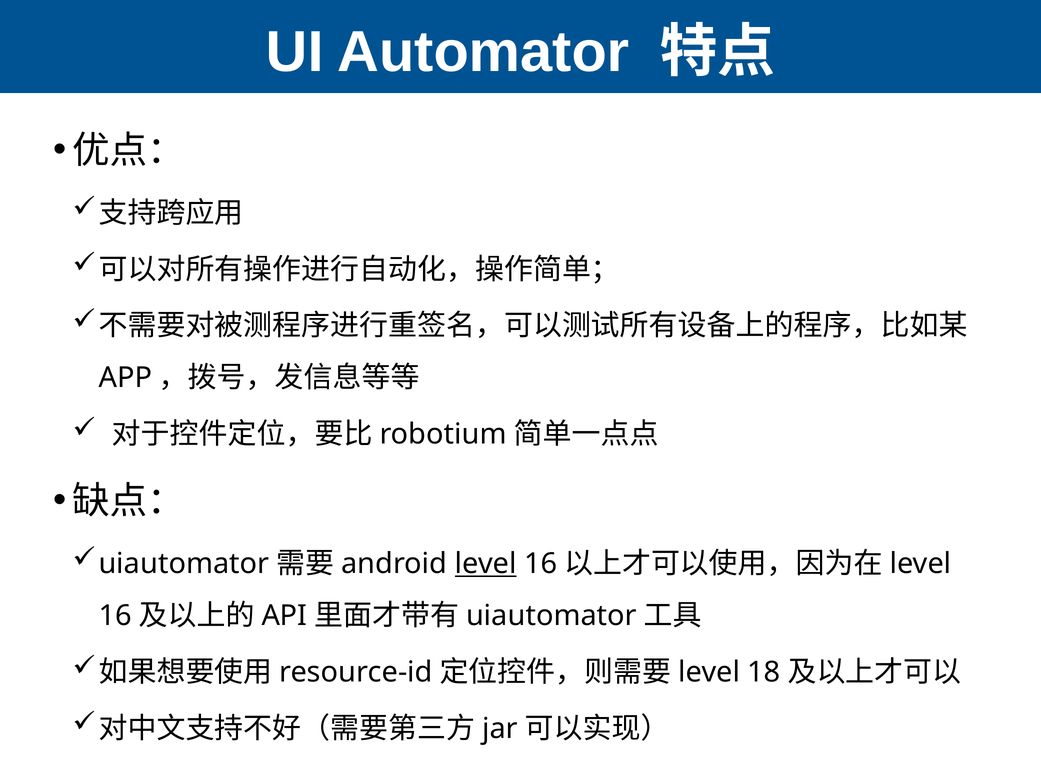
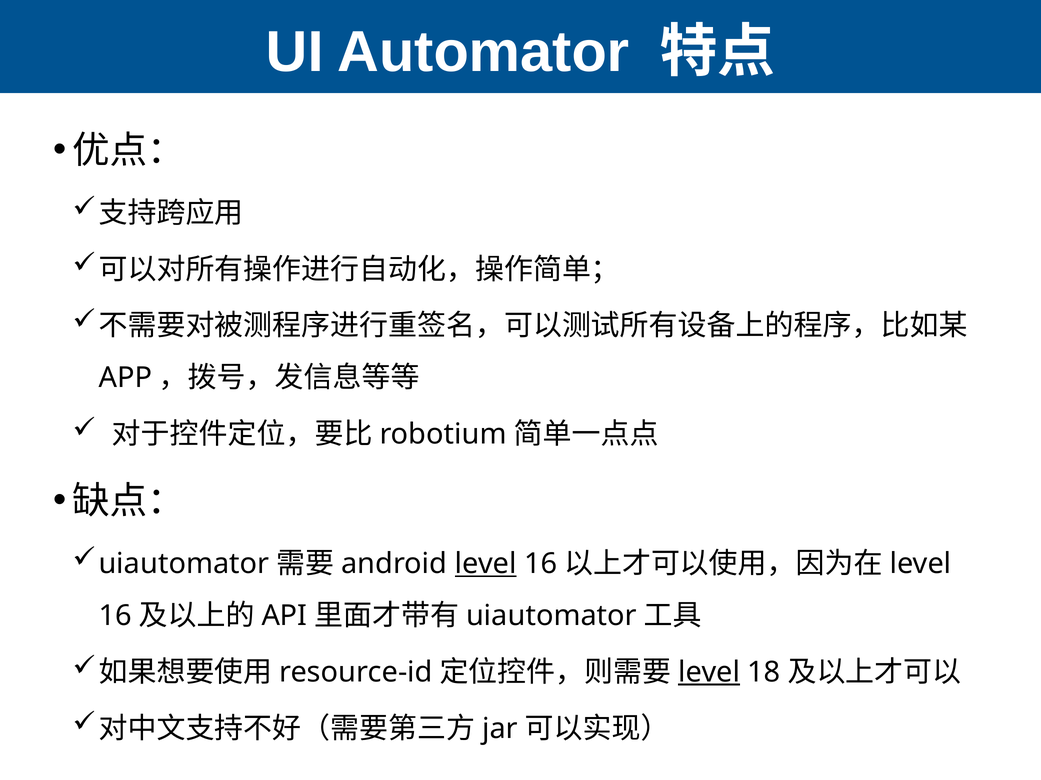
level underline: none -> present (709, 673)
